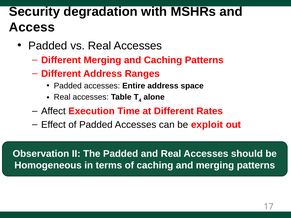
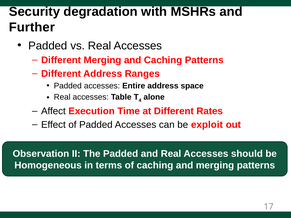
Access: Access -> Further (32, 27)
